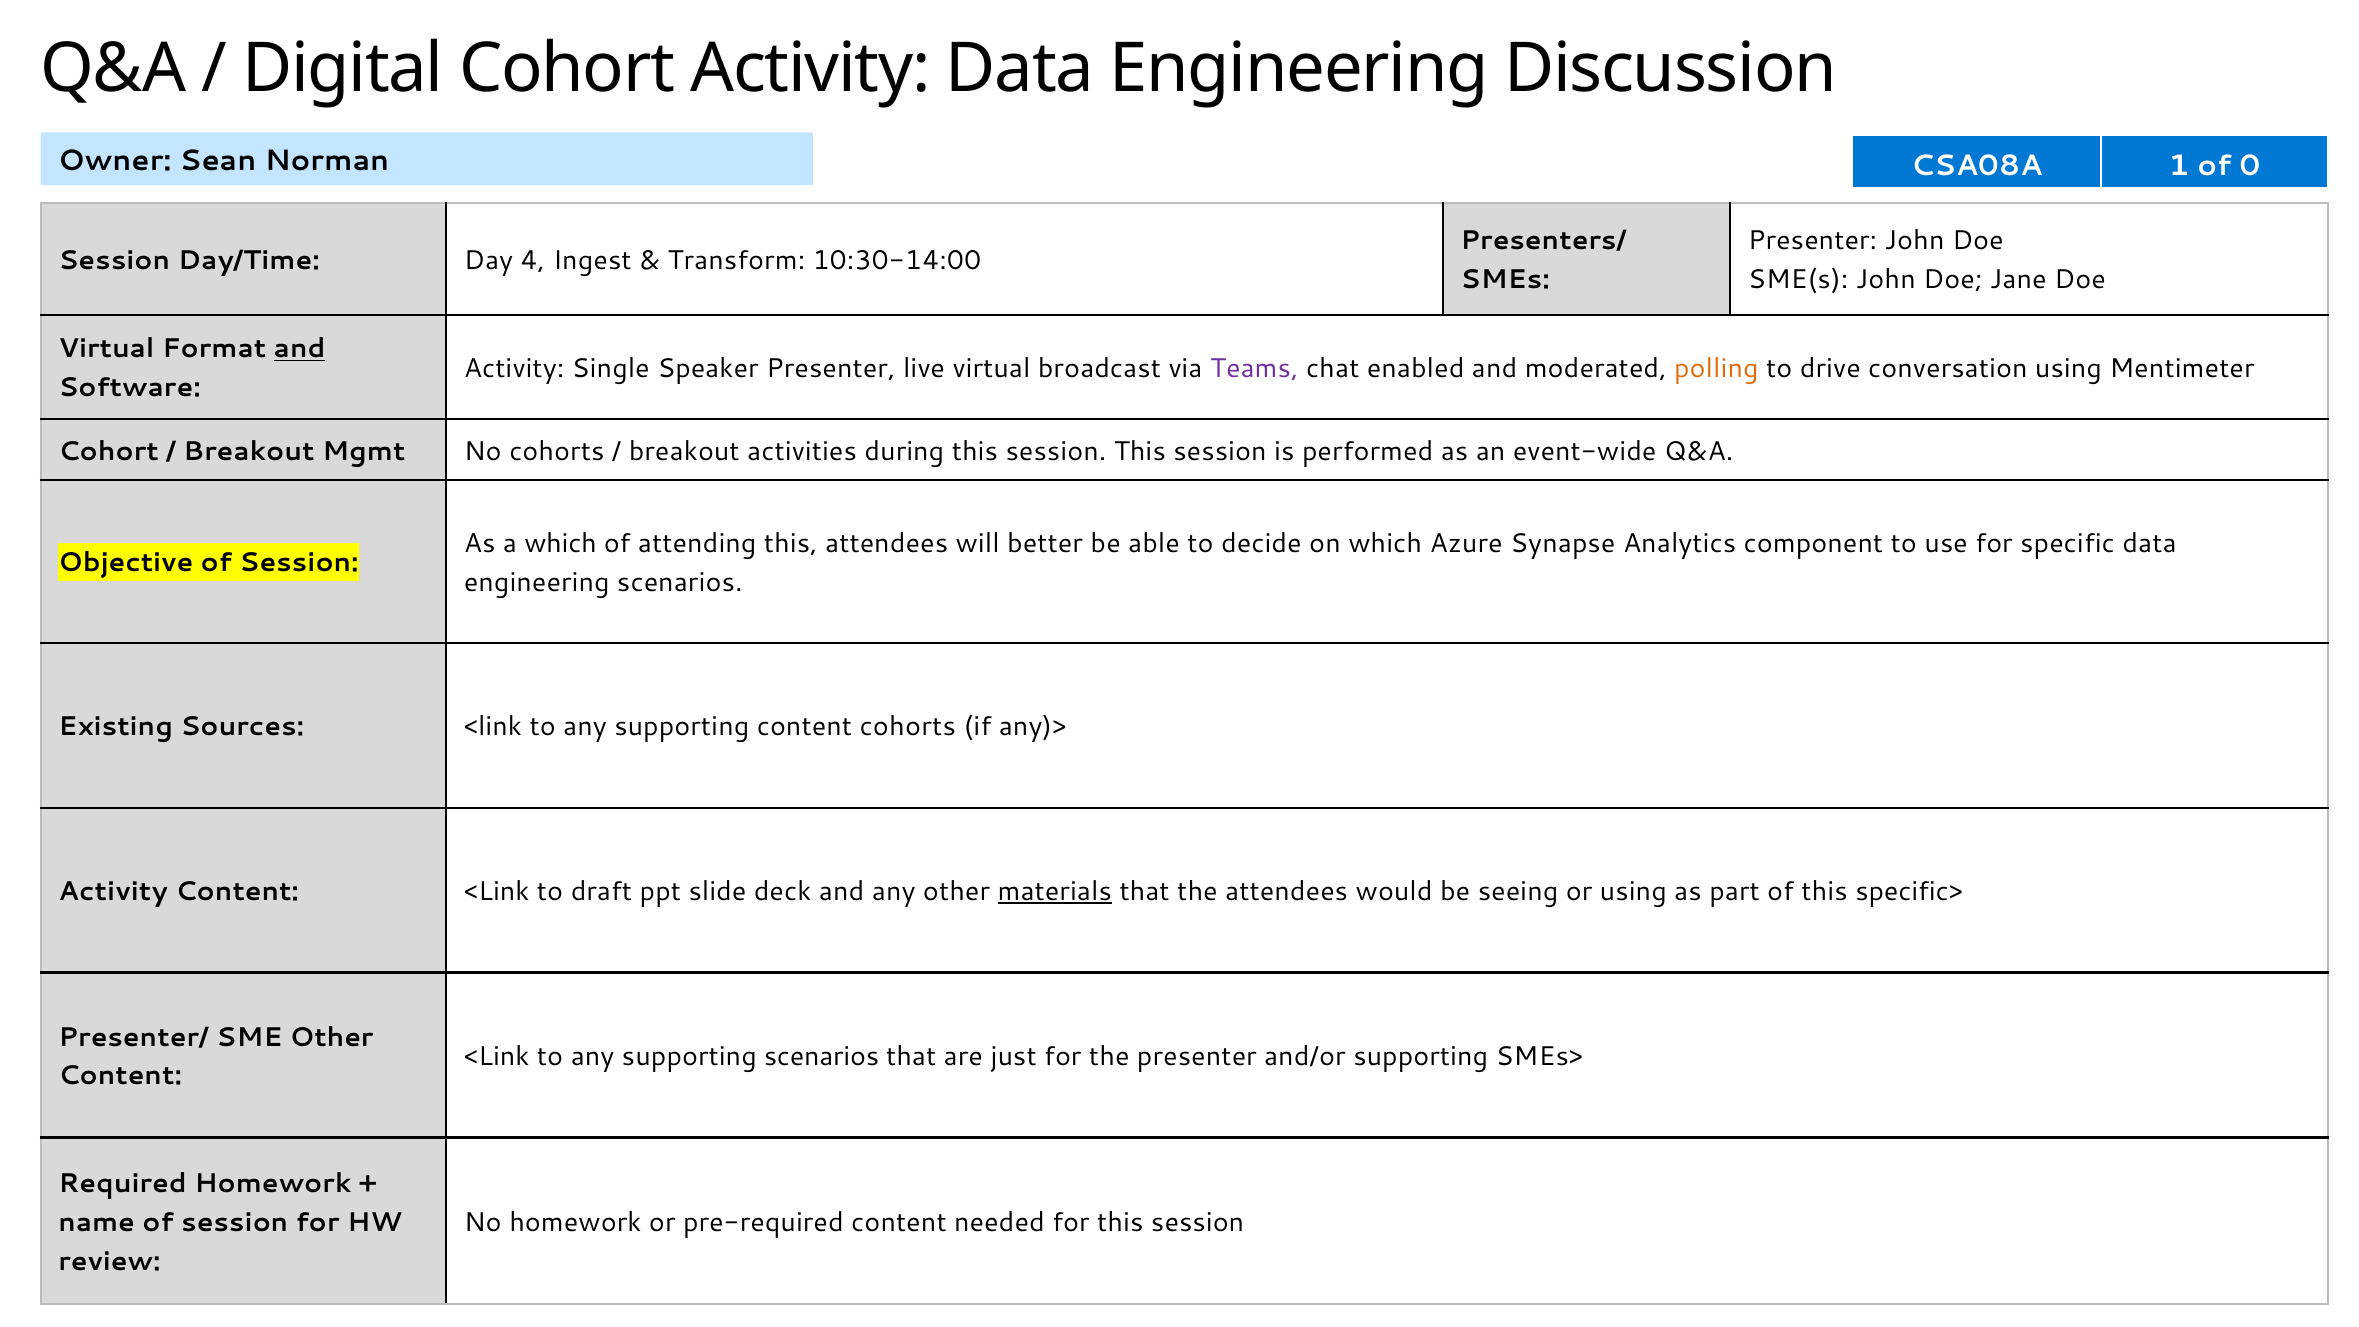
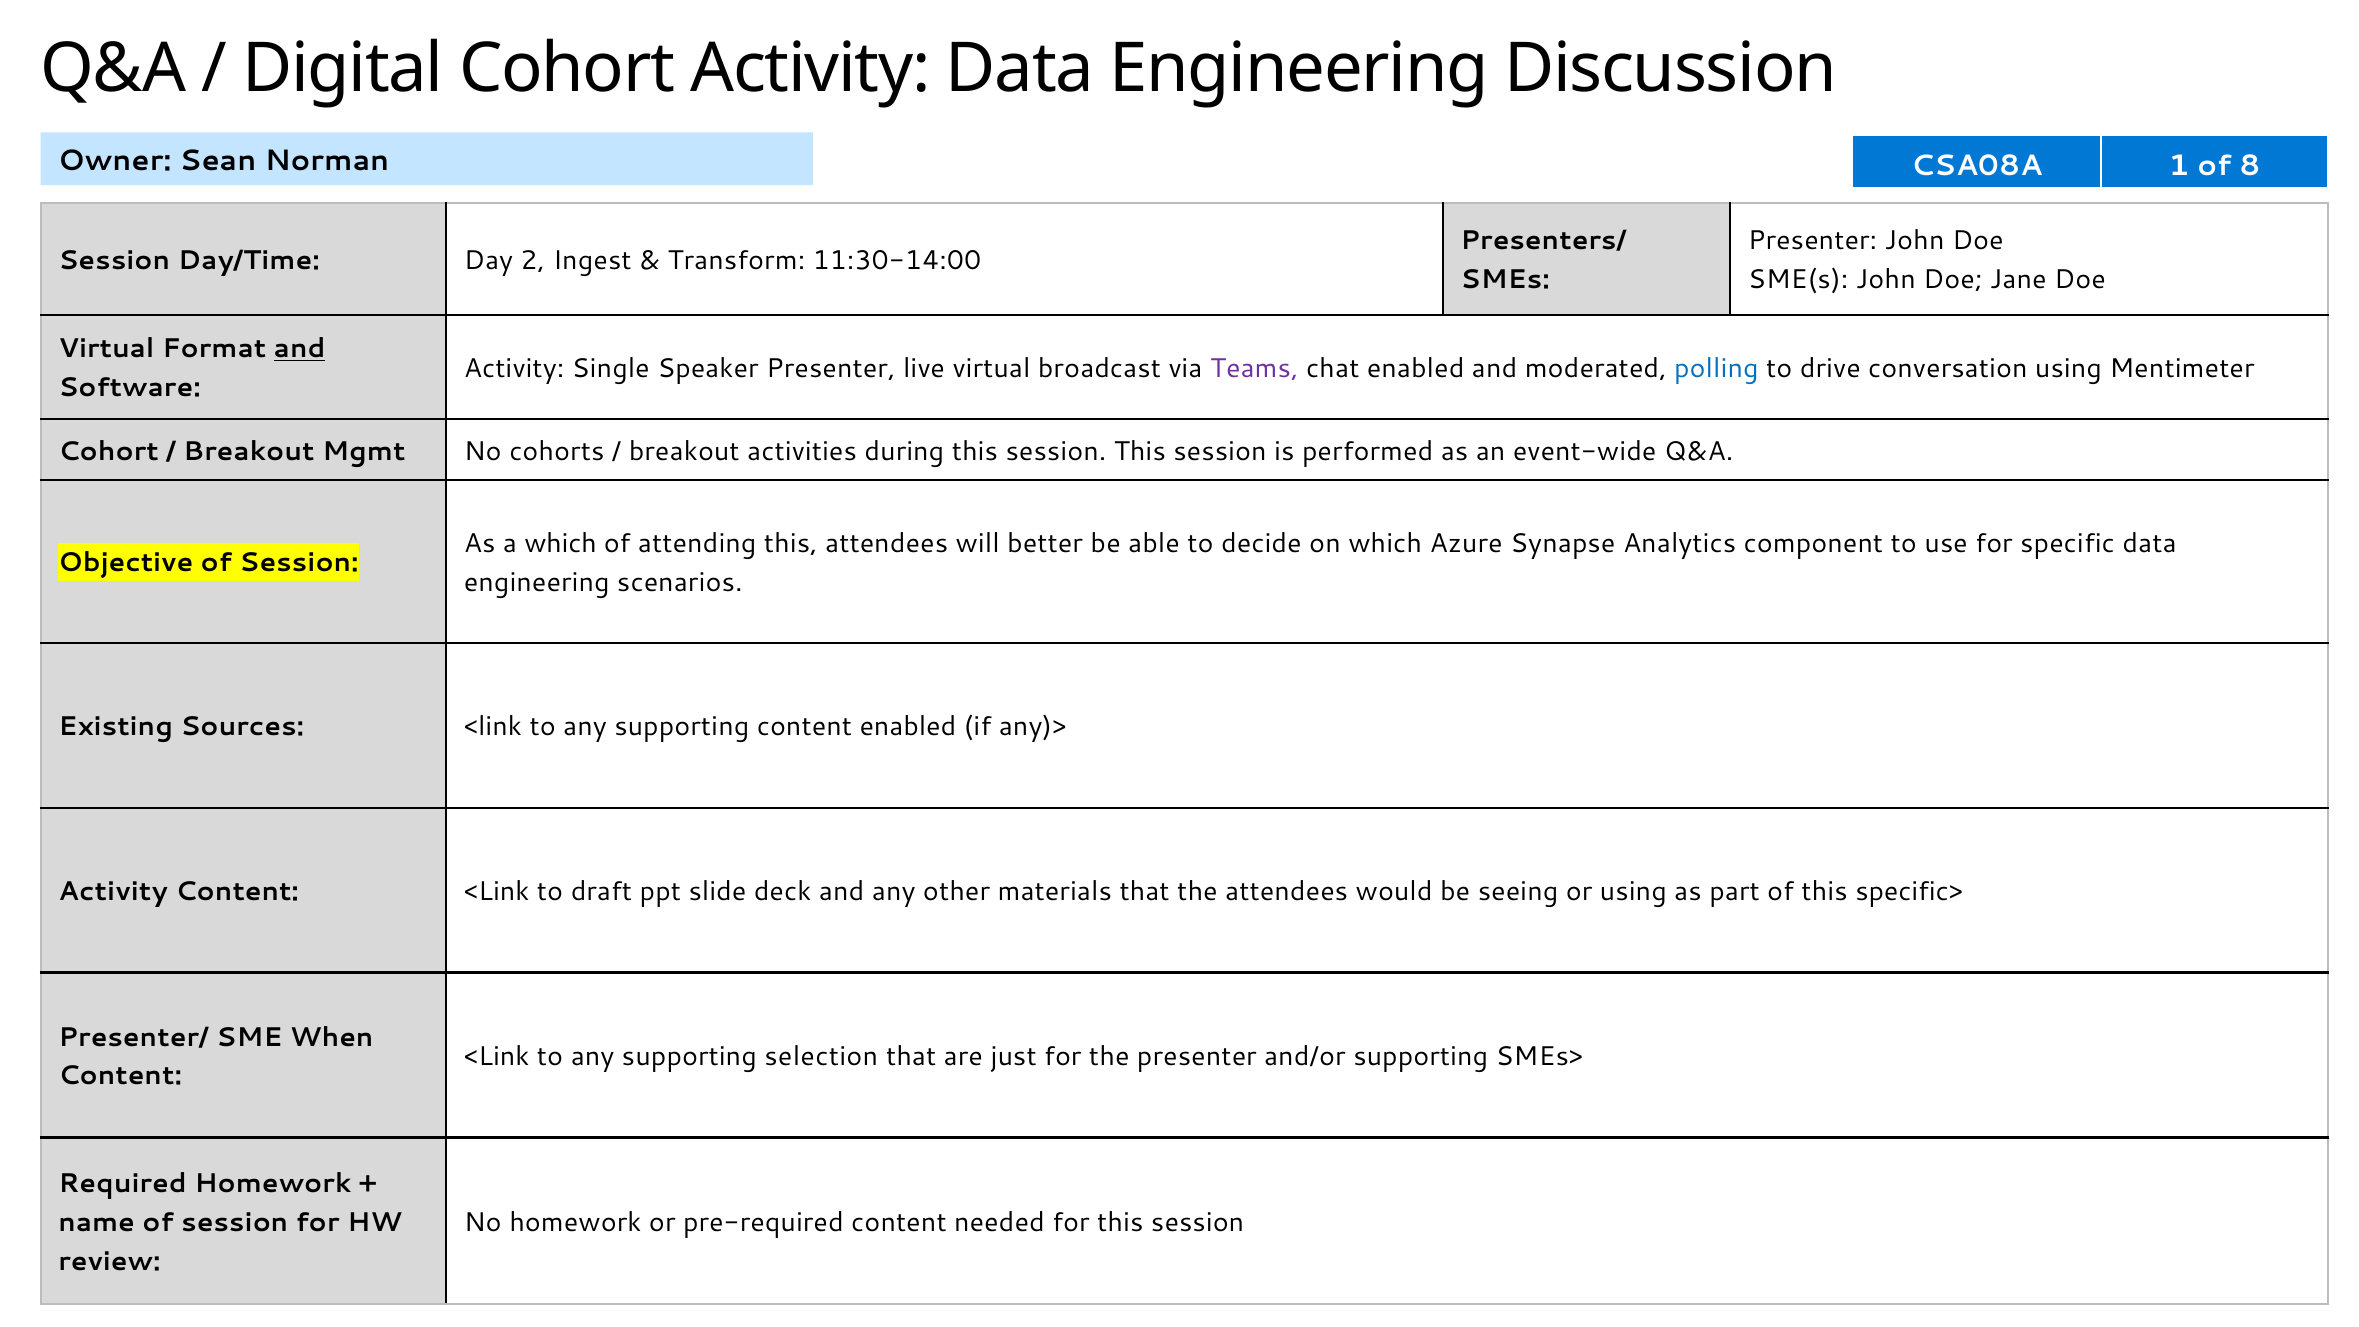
0: 0 -> 8 (2250, 166)
4: 4 -> 2 (533, 260)
10:30-14:00: 10:30-14:00 -> 11:30-14:00 (897, 260)
polling colour: orange -> blue (1716, 368)
content cohorts: cohorts -> enabled (908, 727)
materials underline: present -> none (1055, 892)
SME Other: Other -> When (332, 1037)
supporting scenarios: scenarios -> selection (821, 1056)
